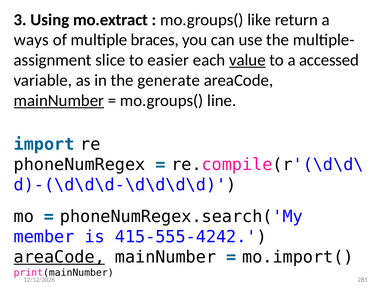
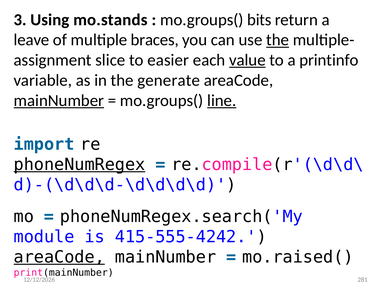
mo.extract: mo.extract -> mo.stands (110, 20)
like: like -> bits (259, 20)
ways: ways -> leave (32, 40)
the underline: none -> present (278, 40)
accessed: accessed -> printinfo (329, 60)
line underline: none -> present (222, 101)
phoneNumRegex underline: none -> present (79, 165)
member: member -> module (44, 237)
mo.import(: mo.import( -> mo.raised( (298, 257)
